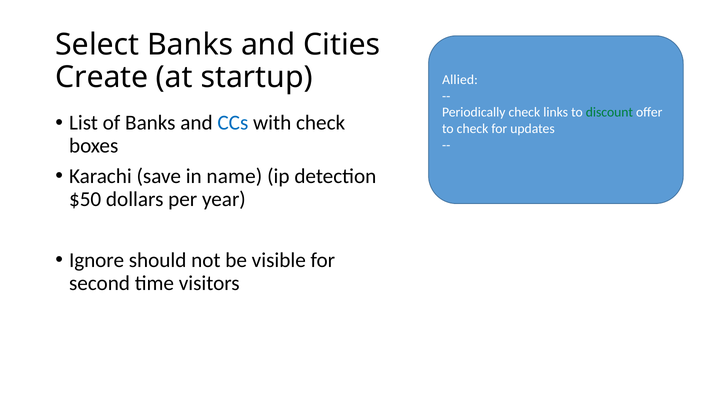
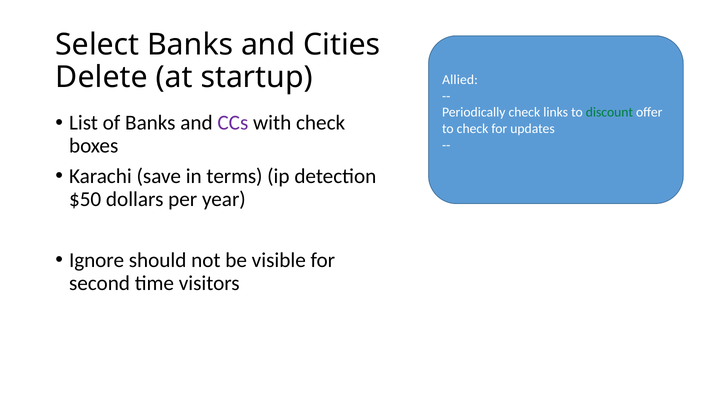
Create: Create -> Delete (102, 77)
CCs colour: blue -> purple (233, 123)
name: name -> terms (235, 176)
